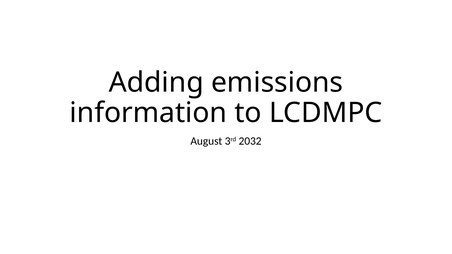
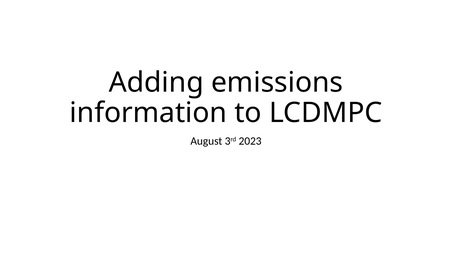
2032: 2032 -> 2023 (250, 141)
